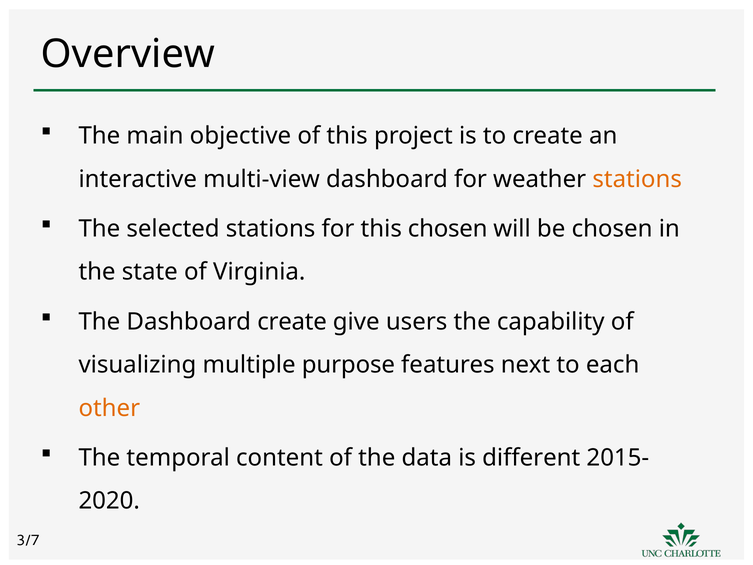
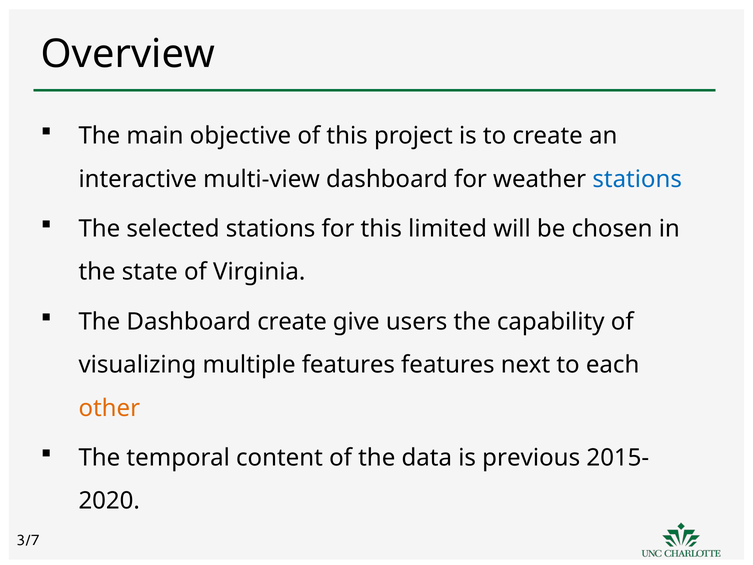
stations colour: orange -> blue (637, 179)
this chosen: chosen -> limited (448, 229)
multiple purpose: purpose -> features (348, 365)
different: different -> previous (531, 458)
